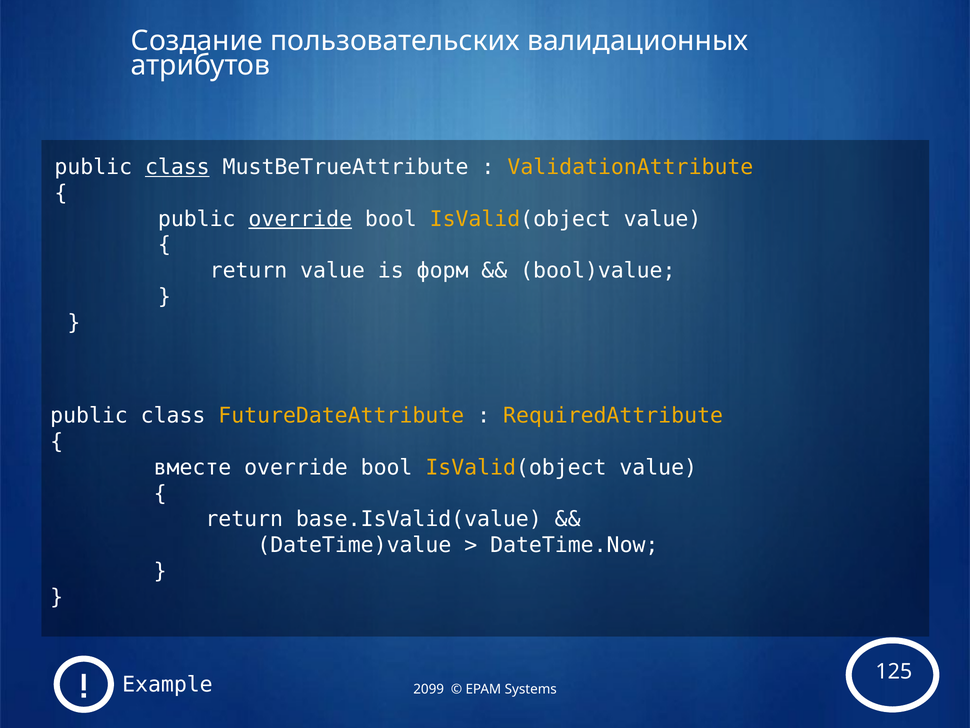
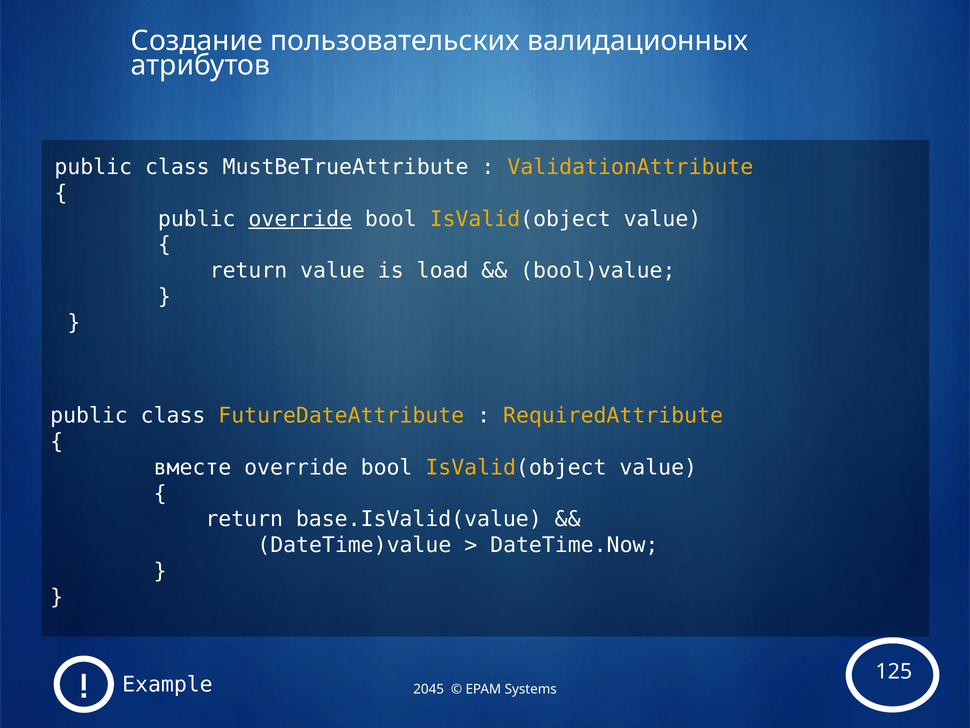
class underline: present -> none (177, 167)
форм: форм -> load (443, 271)
2099: 2099 -> 2045 (429, 689)
